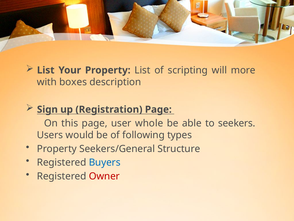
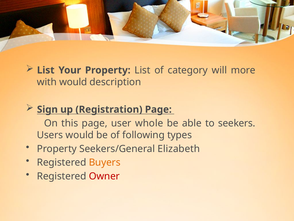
scripting: scripting -> category (188, 70)
with boxes: boxes -> would (73, 82)
Structure: Structure -> Elizabeth (179, 148)
Buyers colour: blue -> orange (105, 162)
